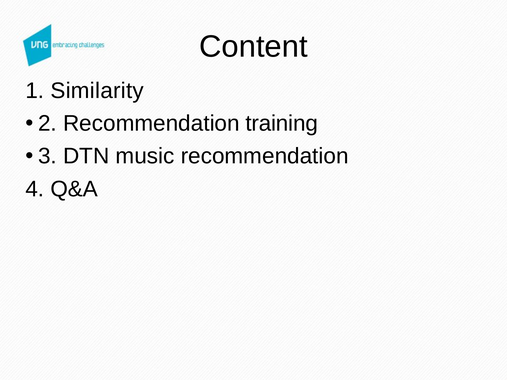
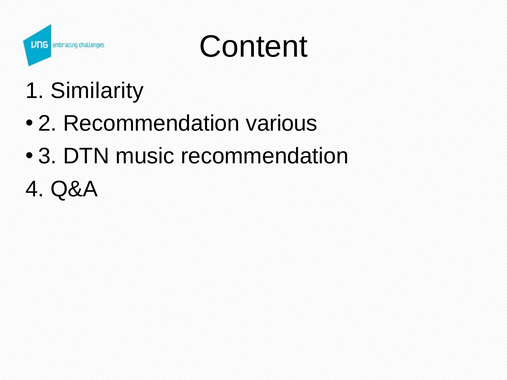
training: training -> various (282, 124)
